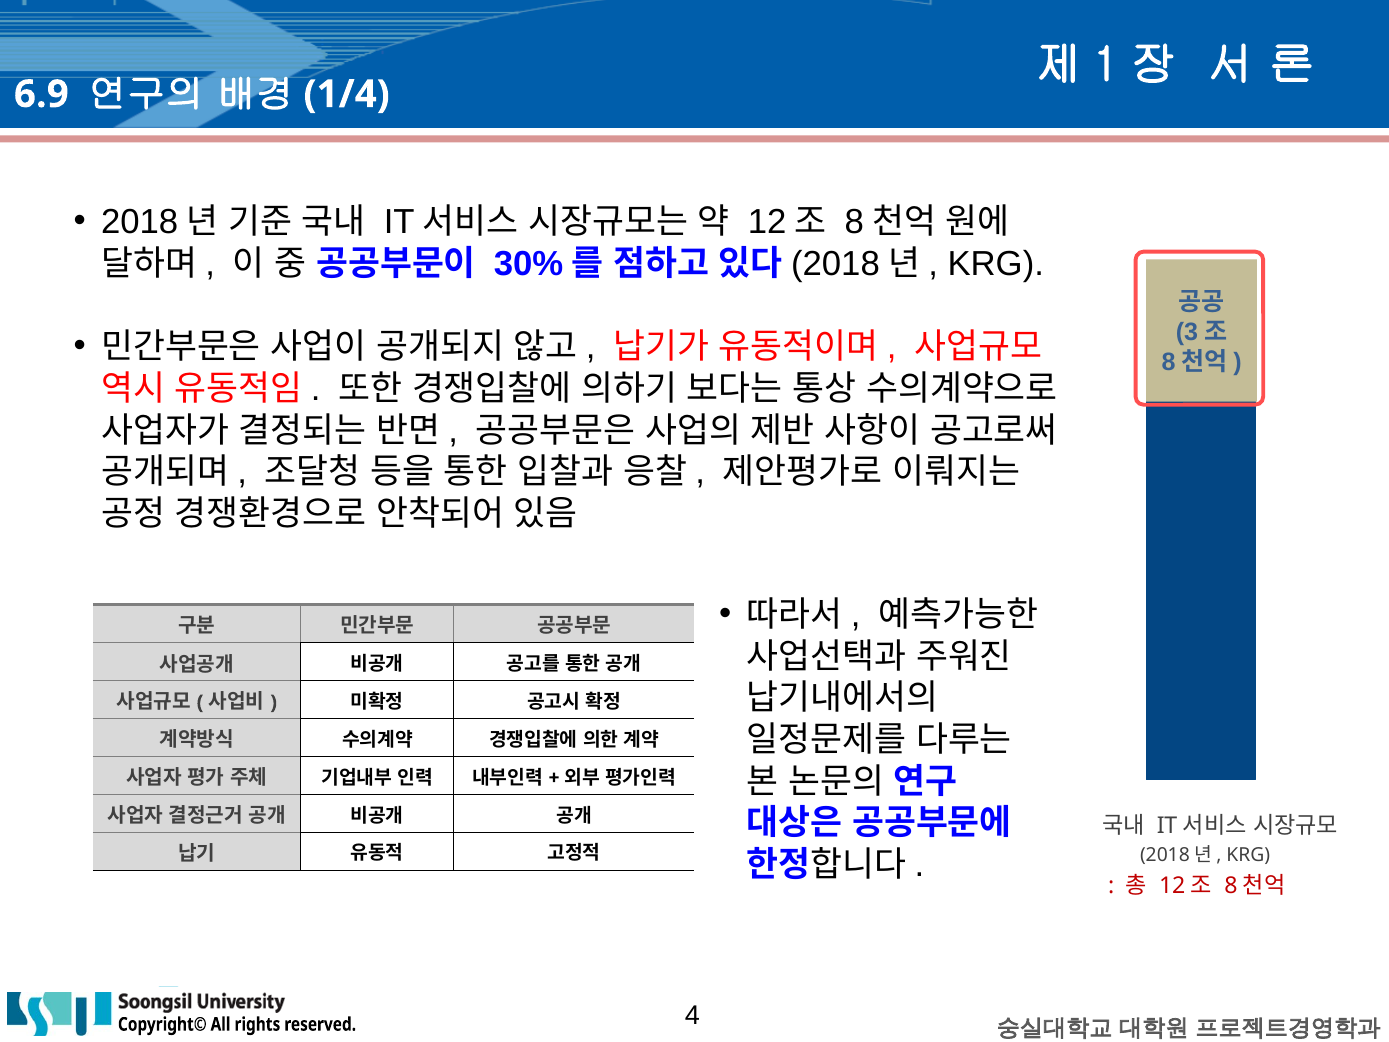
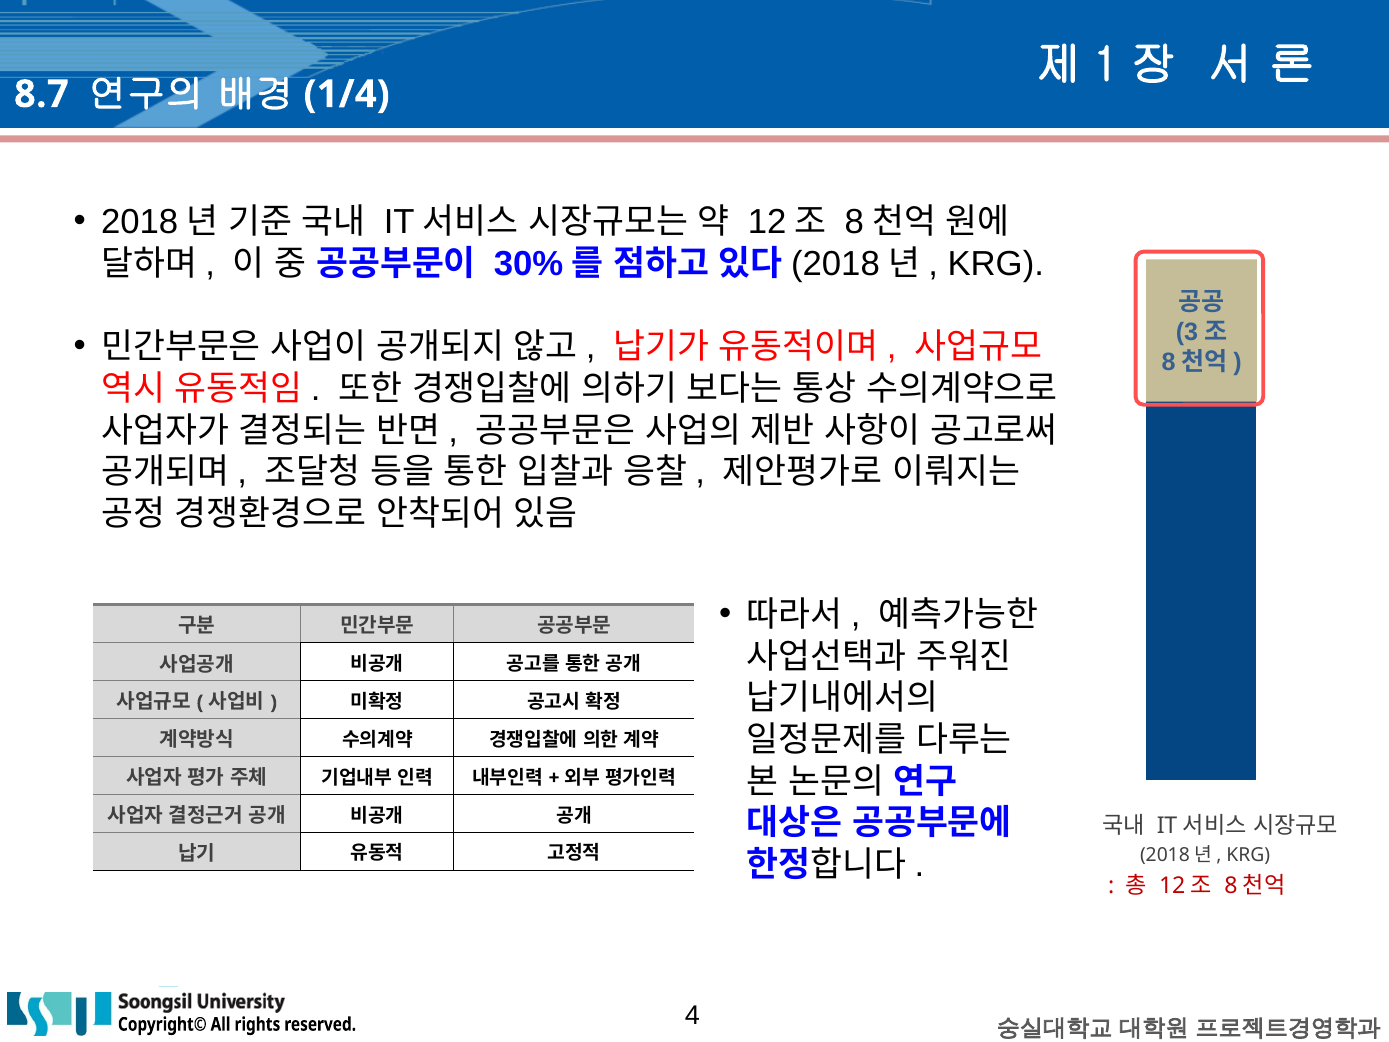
6.9: 6.9 -> 8.7 (41, 94)
